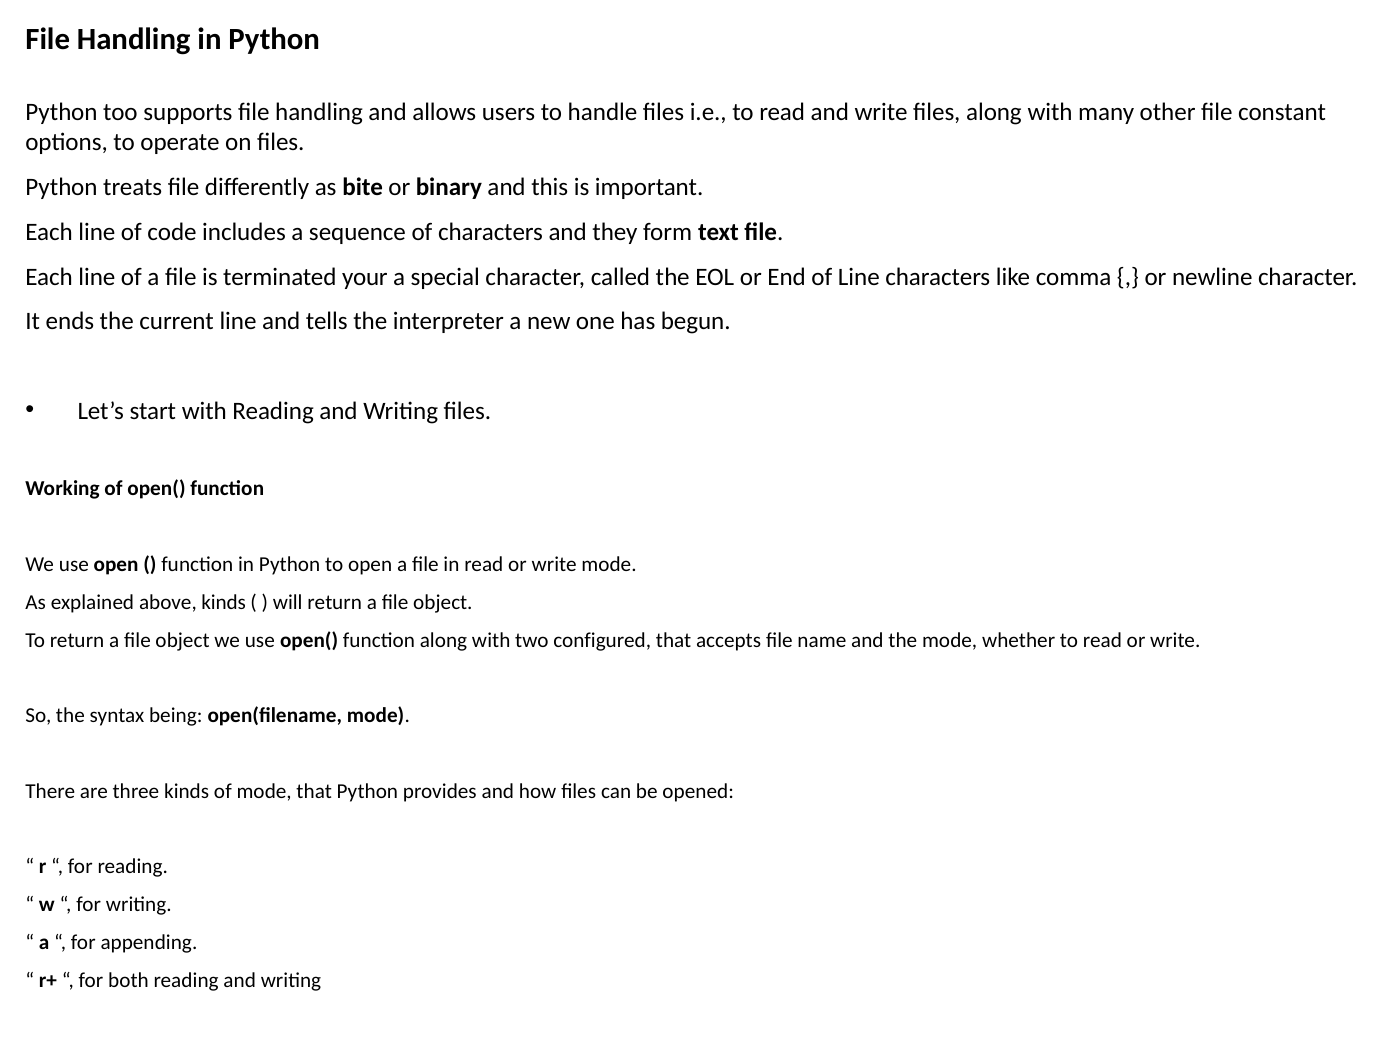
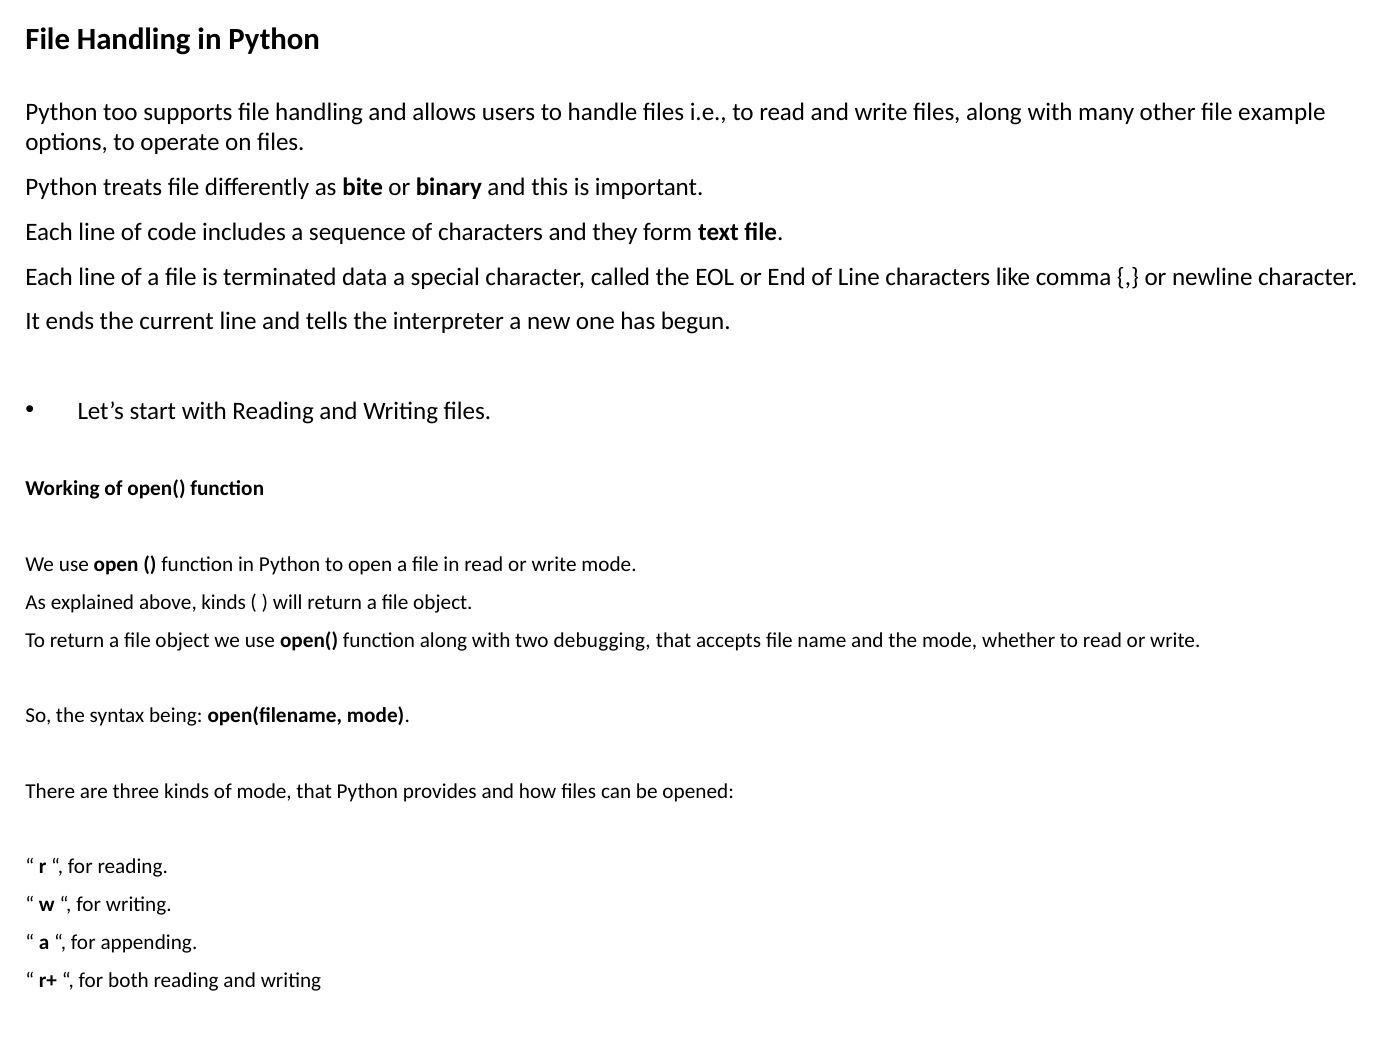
constant: constant -> example (1282, 112)
your: your -> data (365, 277)
configured: configured -> debugging (602, 640)
